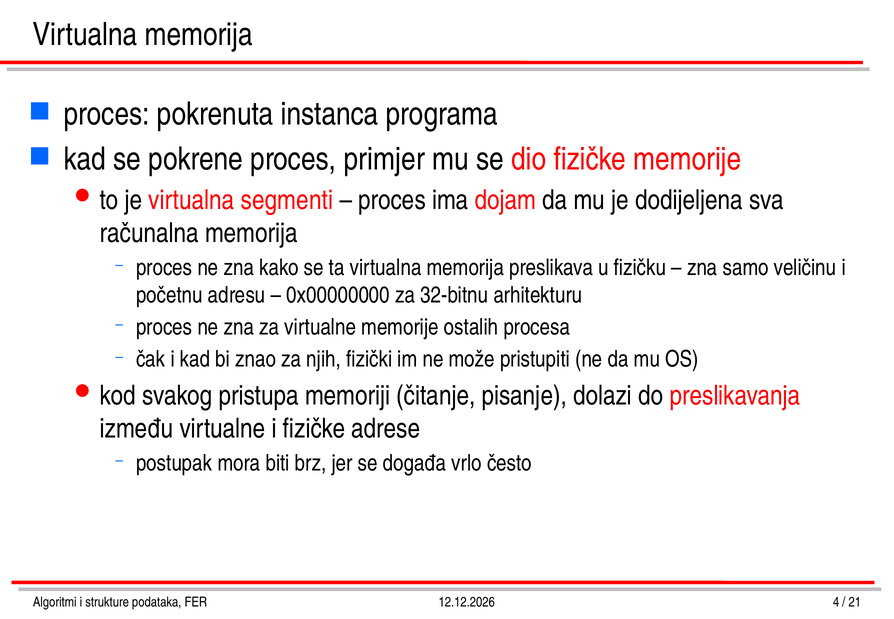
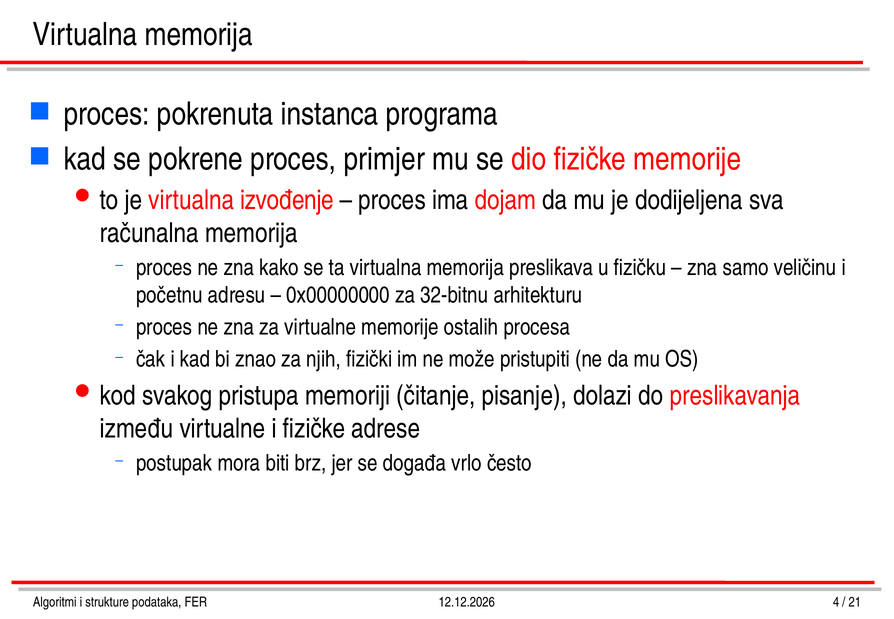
segmenti: segmenti -> izvođenje (287, 200)
